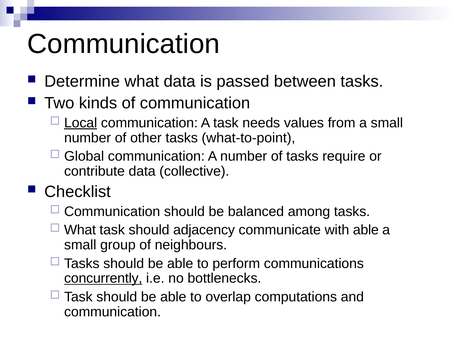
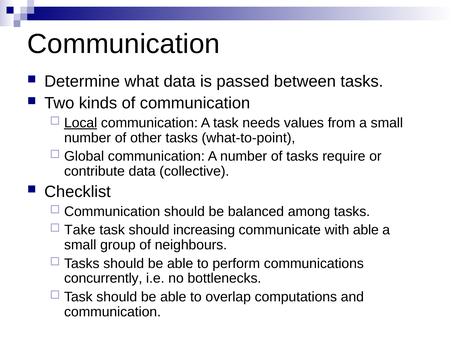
What: What -> Take (80, 230)
adjacency: adjacency -> increasing (204, 230)
concurrently underline: present -> none (103, 279)
